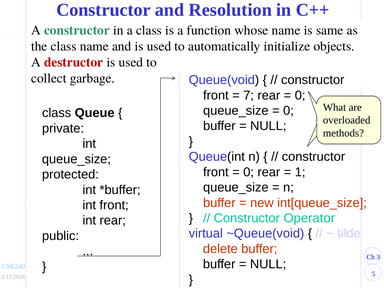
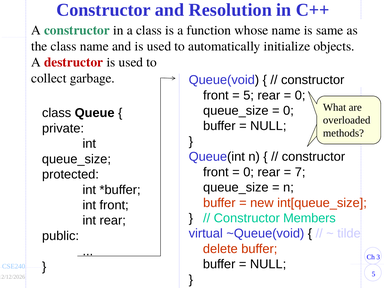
7: 7 -> 5 (249, 95)
1: 1 -> 7 (300, 172)
Operator: Operator -> Members (309, 218)
